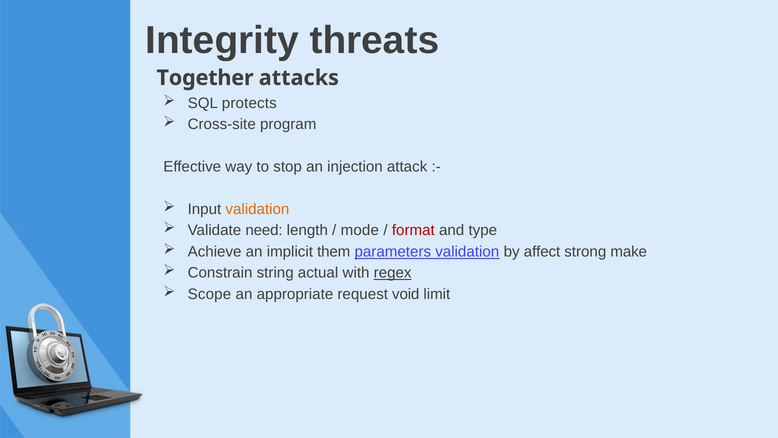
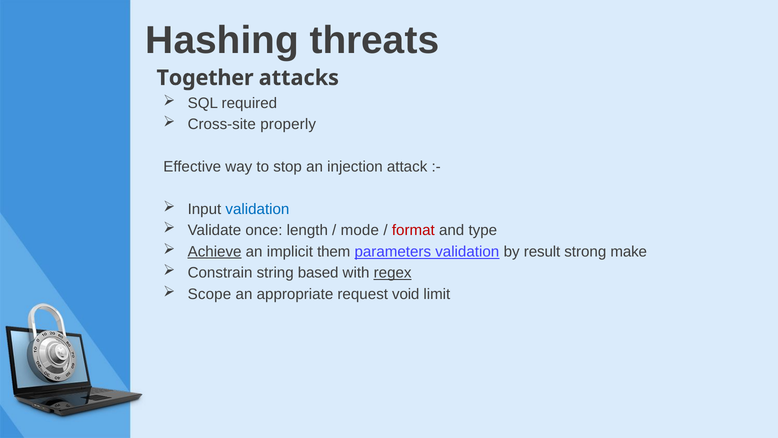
Integrity: Integrity -> Hashing (222, 40)
protects: protects -> required (249, 103)
program: program -> properly (288, 124)
validation colour: orange -> blue (257, 209)
need: need -> once (264, 230)
Achieve underline: none -> present (215, 251)
affect: affect -> result (542, 251)
actual: actual -> based (318, 273)
